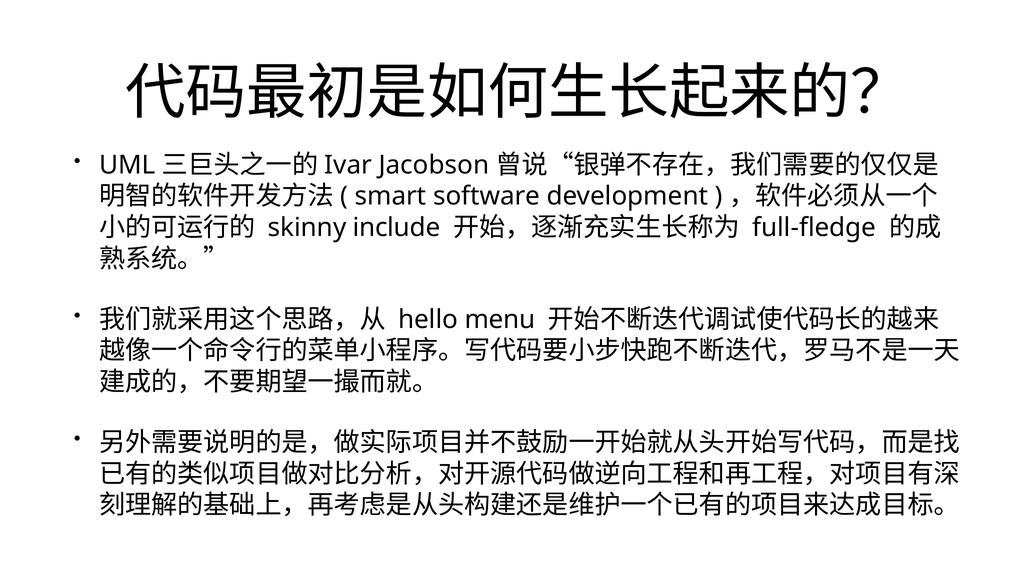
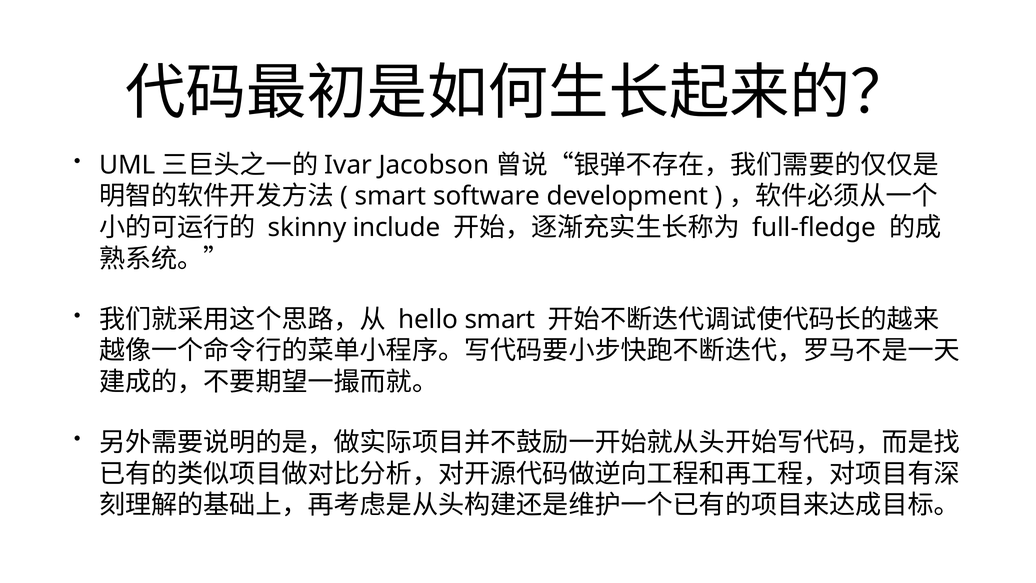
hello menu: menu -> smart (500, 319)
